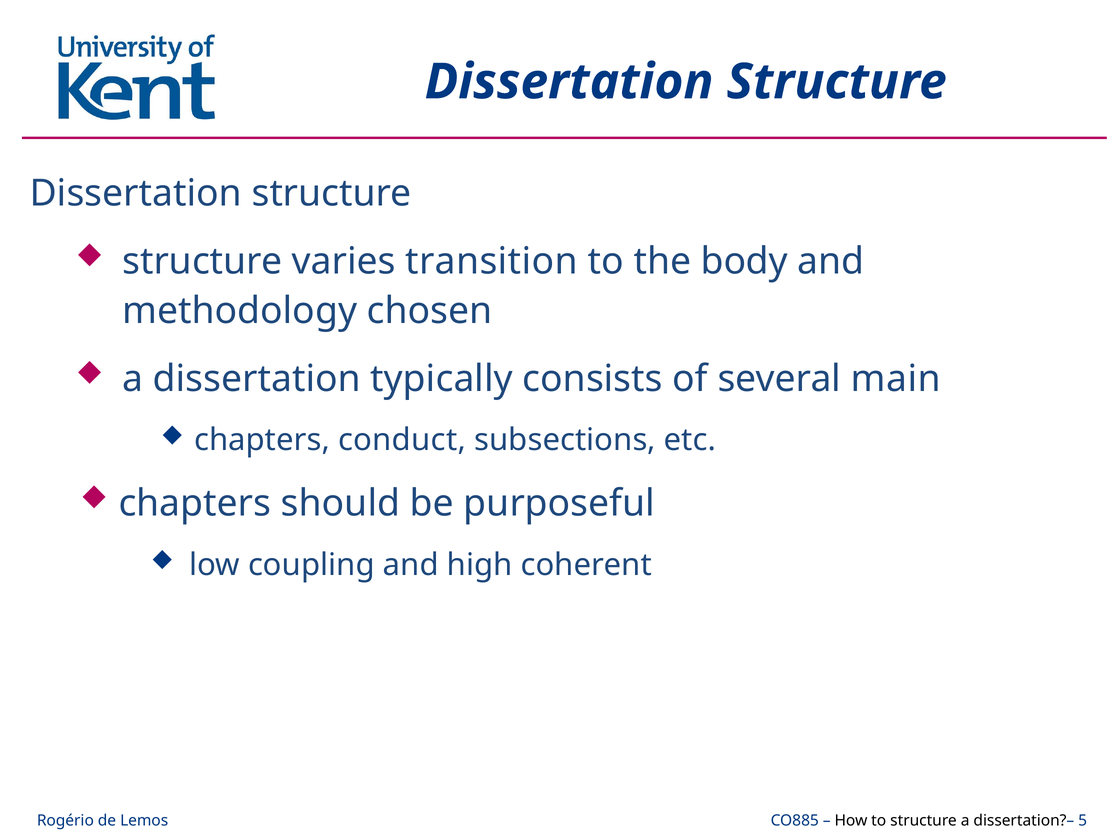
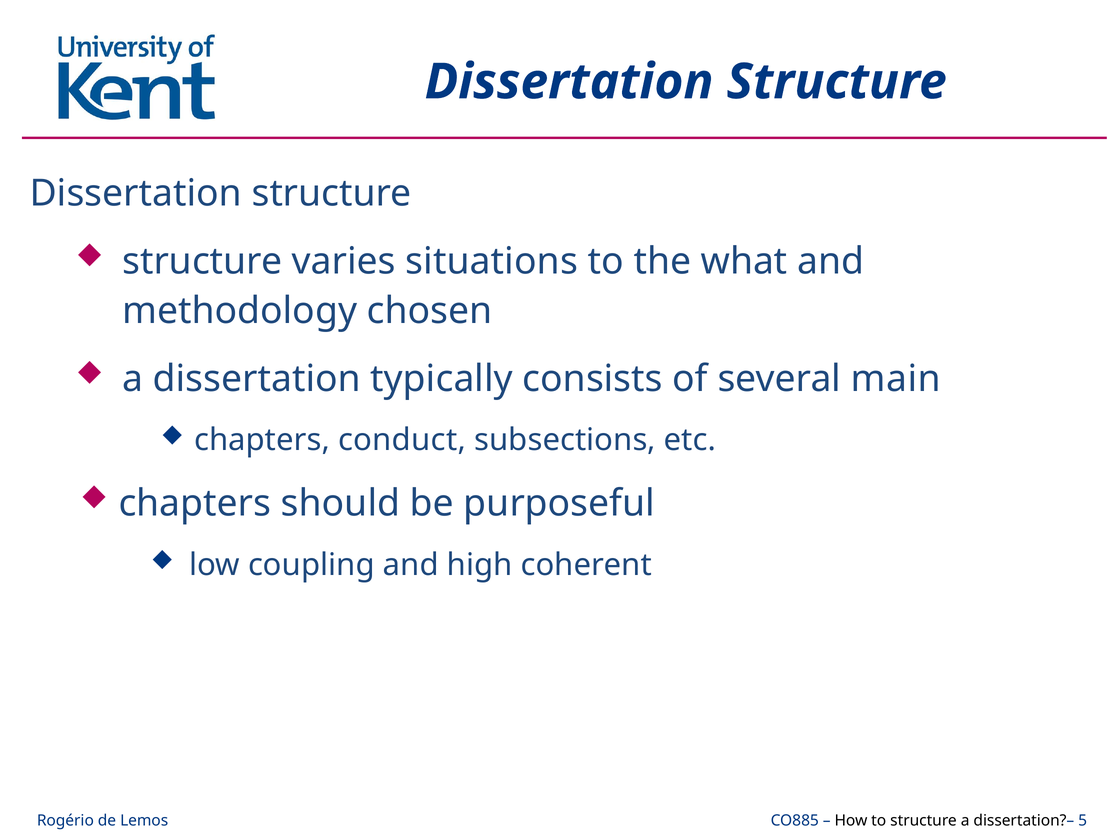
transition: transition -> situations (492, 262)
body: body -> what (744, 262)
